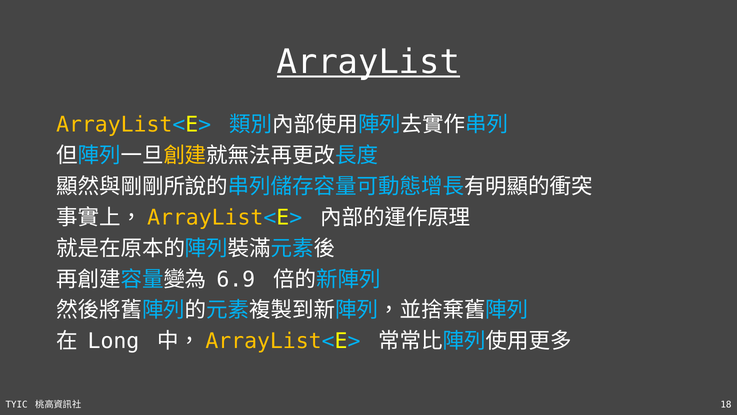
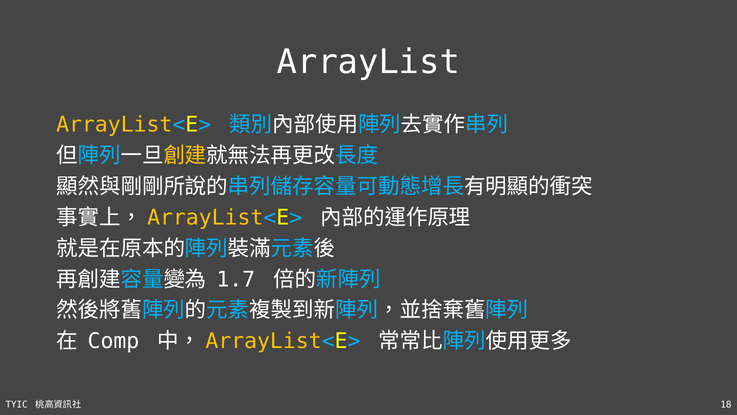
ArrayList underline: present -> none (368, 62)
6.9: 6.9 -> 1.7 (236, 279)
Long: Long -> Comp (113, 341)
